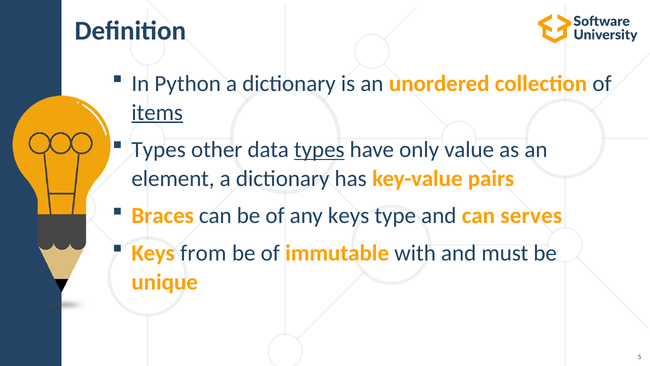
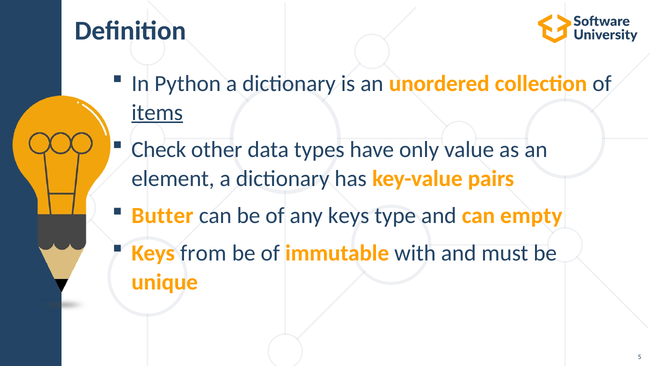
Types: Types -> Check (159, 149)
types underline: present -> none (319, 149)
Braces: Braces -> Butter (162, 216)
serves: serves -> empty (531, 216)
